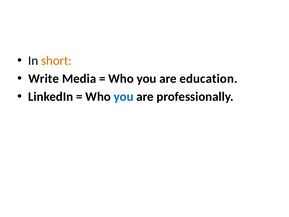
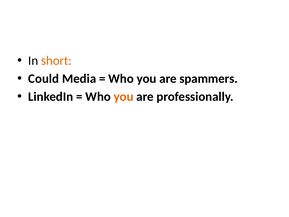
Write: Write -> Could (44, 79)
education: education -> spammers (209, 79)
you colour: blue -> orange (124, 97)
